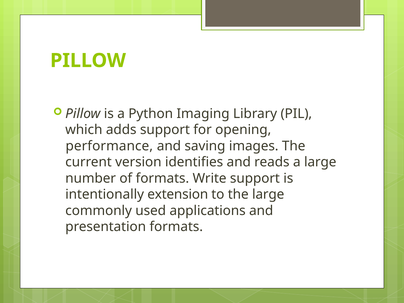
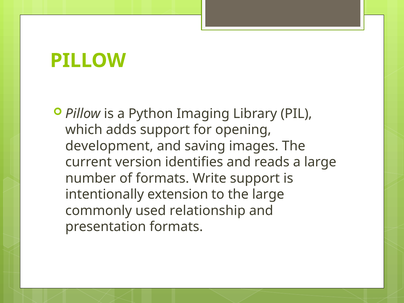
performance: performance -> development (109, 146)
applications: applications -> relationship (208, 211)
